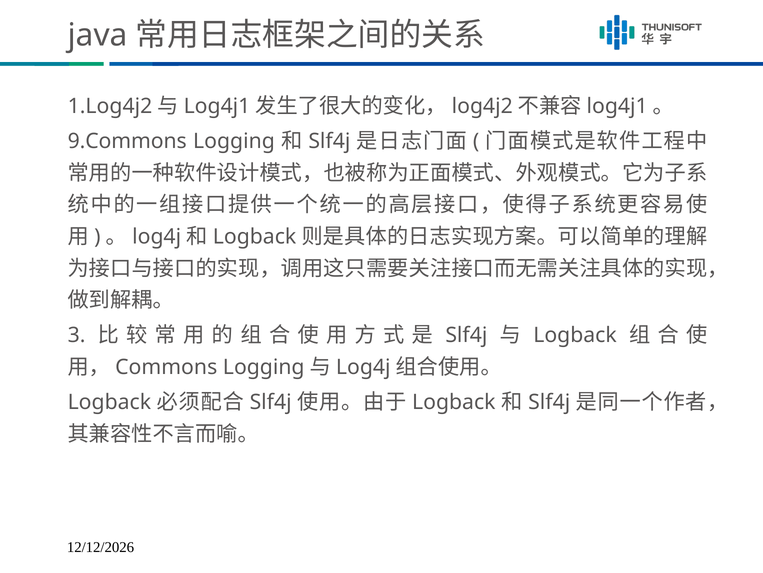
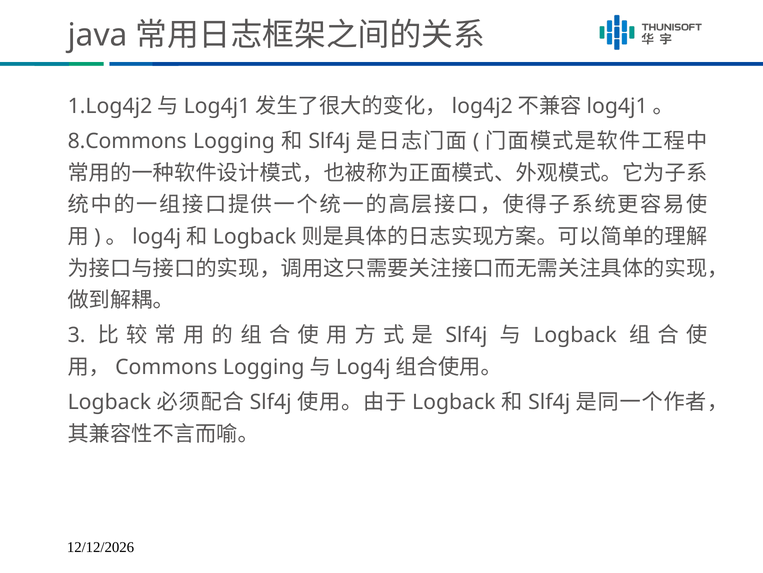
9.Commons: 9.Commons -> 8.Commons (127, 141)
